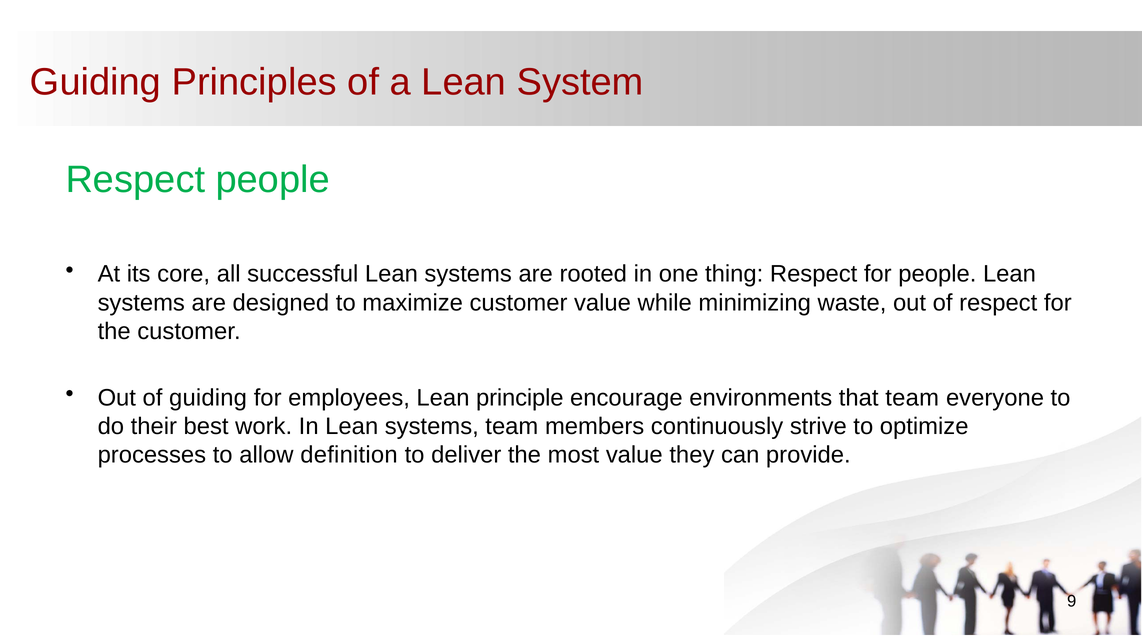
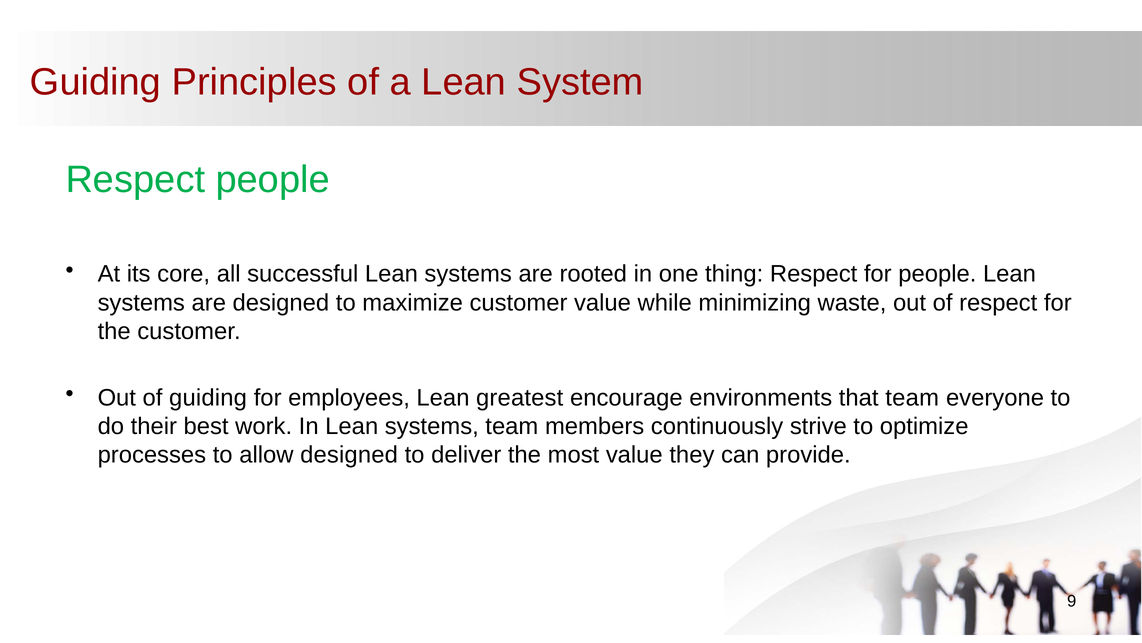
principle: principle -> greatest (520, 398)
allow definition: definition -> designed (349, 455)
